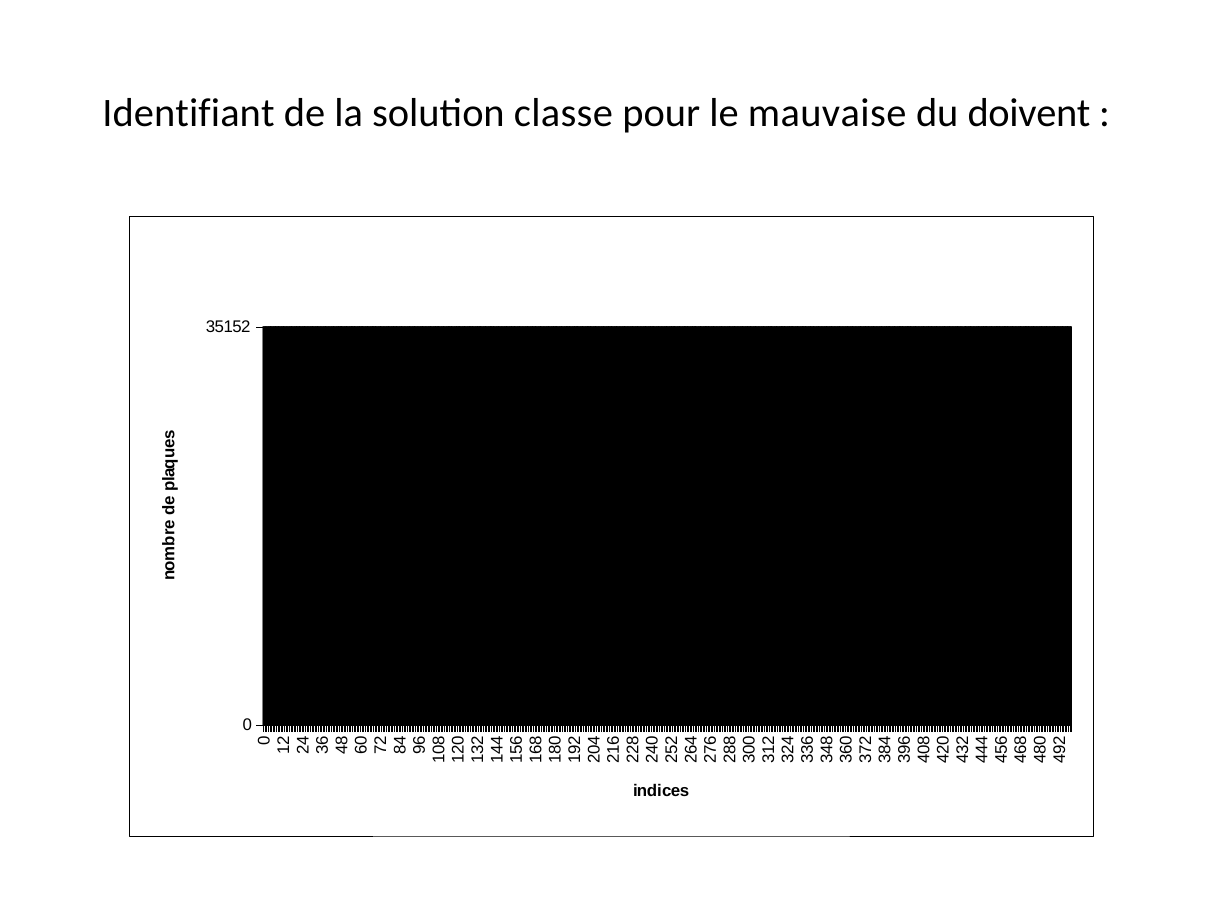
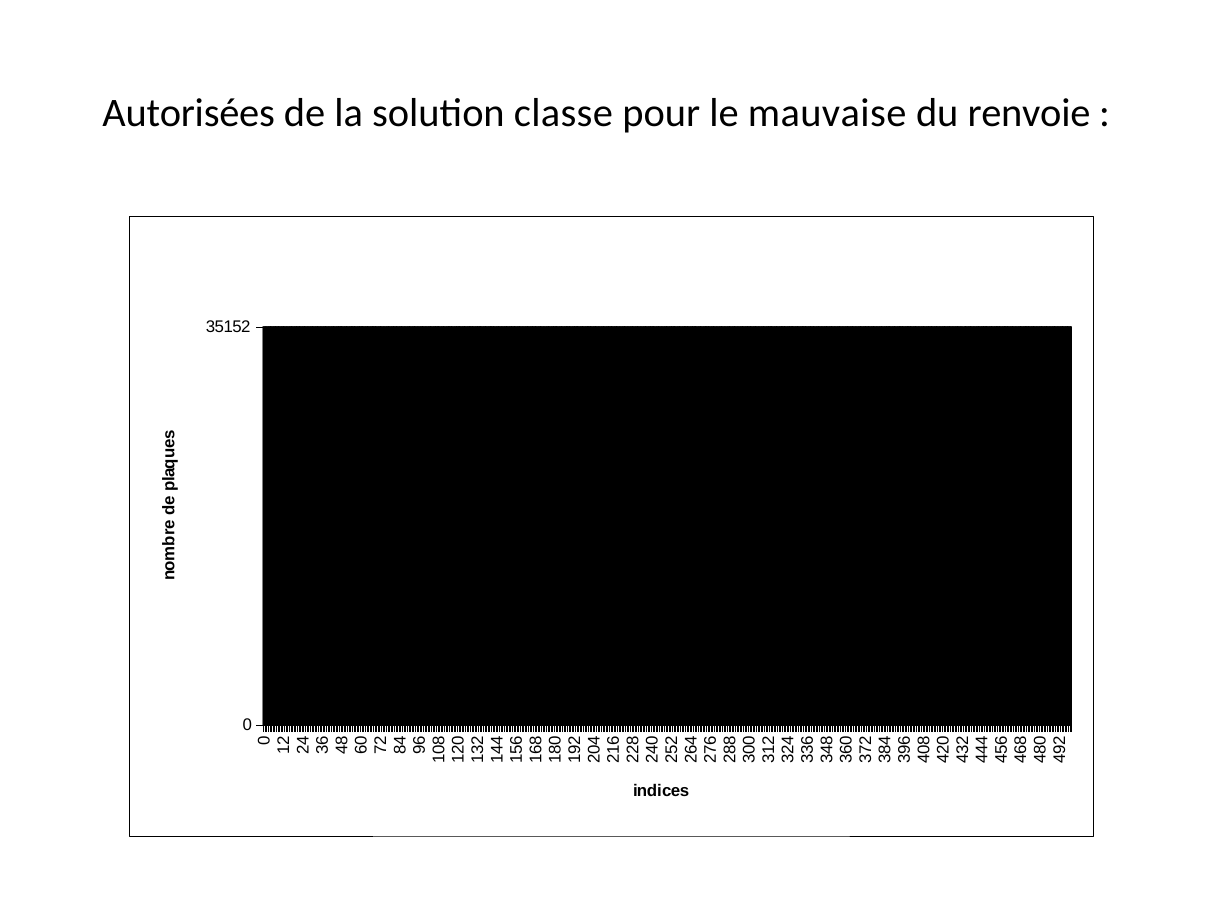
Identifiant: Identifiant -> Autorisées (189, 113)
doivent: doivent -> renvoie (1029, 113)
